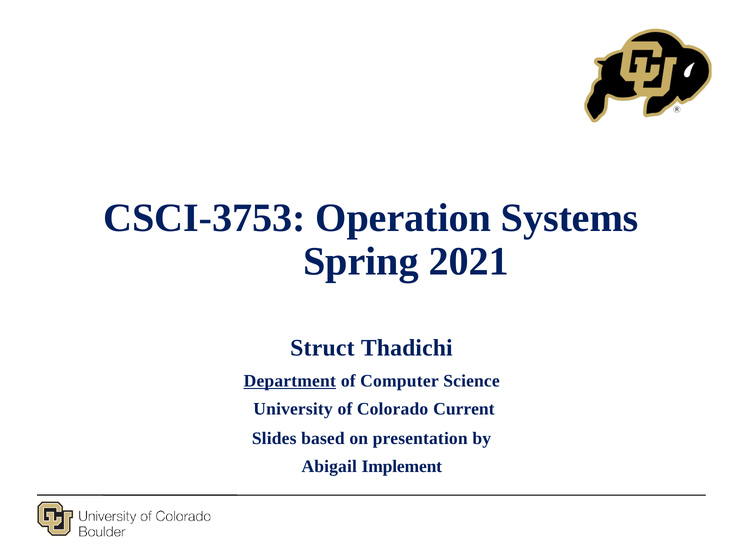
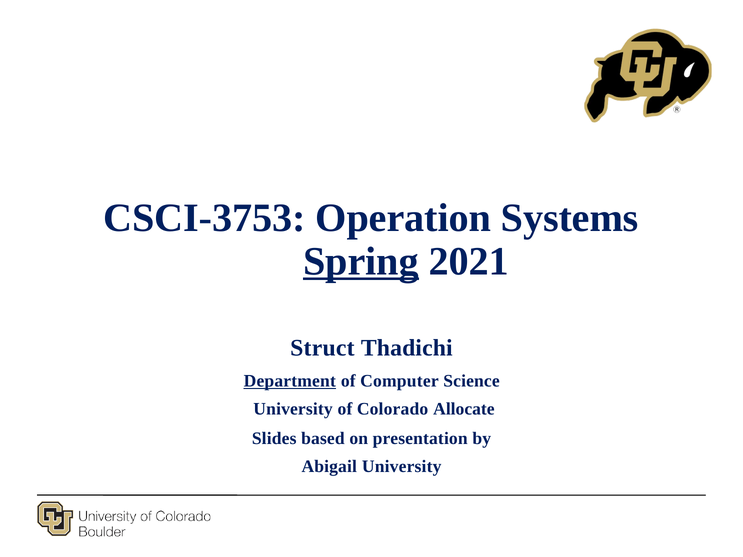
Spring underline: none -> present (361, 262)
Current: Current -> Allocate (464, 409)
Abigail Implement: Implement -> University (402, 467)
